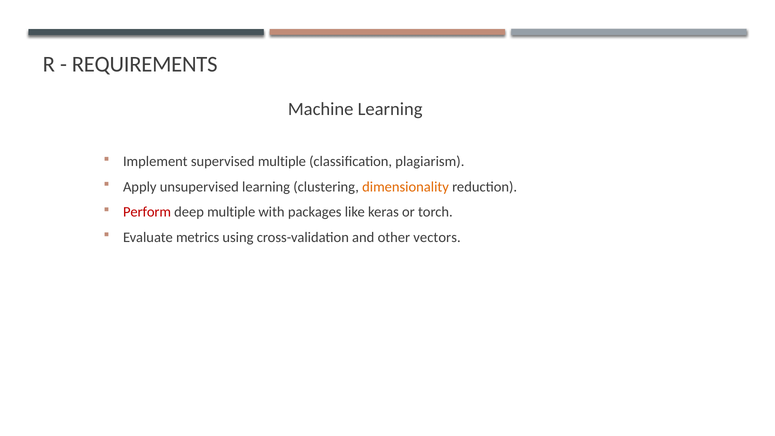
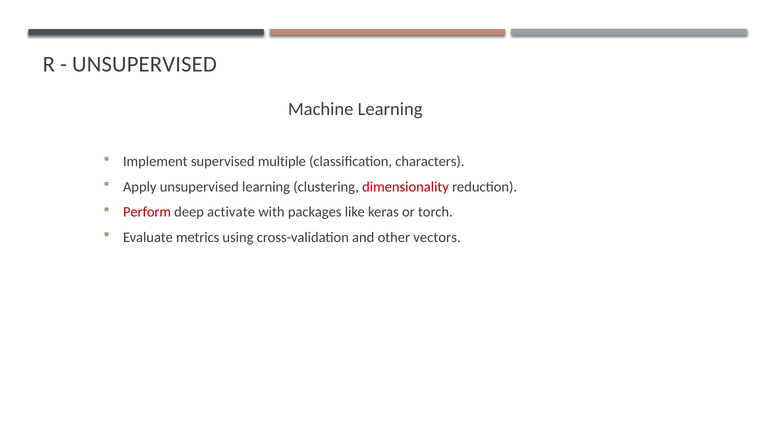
REQUIREMENTS: REQUIREMENTS -> UNSUPERVISED (144, 64)
plagiarism: plagiarism -> characters (430, 162)
dimensionality colour: orange -> red (406, 187)
deep multiple: multiple -> activate (231, 212)
